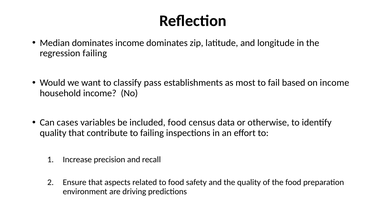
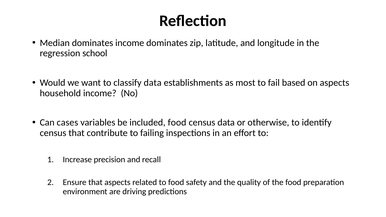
regression failing: failing -> school (95, 53)
classify pass: pass -> data (153, 83)
on income: income -> aspects (335, 83)
quality: quality -> census (53, 133)
